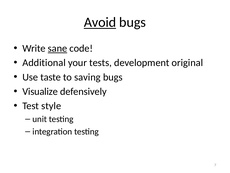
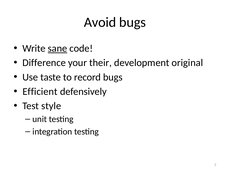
Avoid underline: present -> none (100, 22)
Additional: Additional -> Difference (44, 63)
tests: tests -> their (101, 63)
saving: saving -> record (87, 77)
Visualize: Visualize -> Efficient (40, 91)
